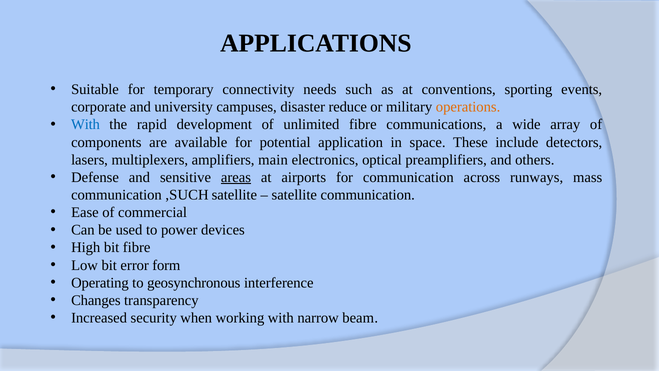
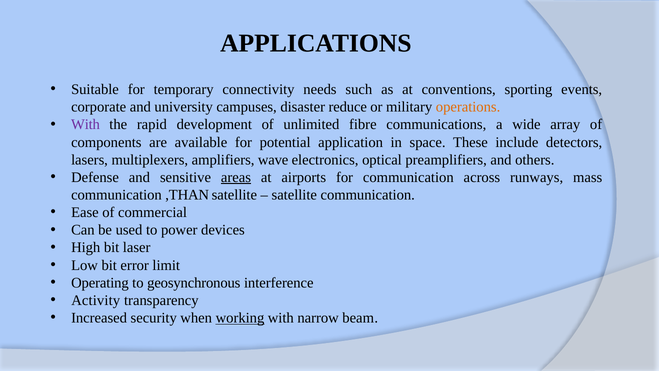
With colour: blue -> purple (86, 125)
main: main -> wave (273, 160)
,SUCH: ,SUCH -> ,THAN (187, 195)
bit fibre: fibre -> laser (137, 247)
form: form -> limit (166, 265)
Changes: Changes -> Activity (96, 300)
working underline: none -> present (240, 318)
